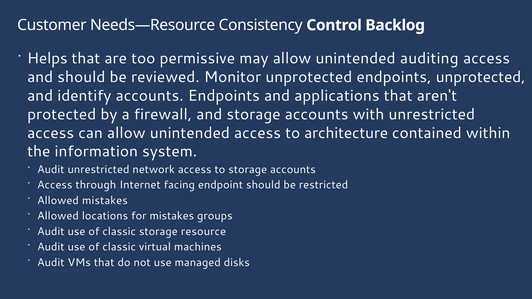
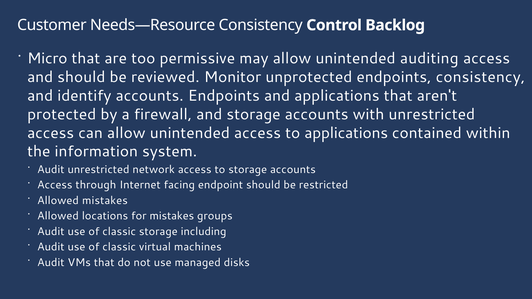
Helps: Helps -> Micro (47, 58)
endpoints unprotected: unprotected -> consistency (480, 77)
to architecture: architecture -> applications (346, 133)
resource: resource -> including (204, 232)
